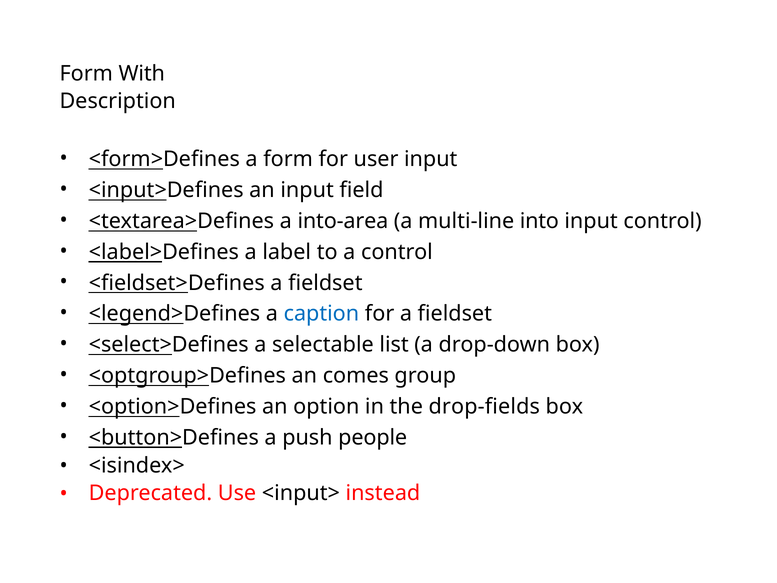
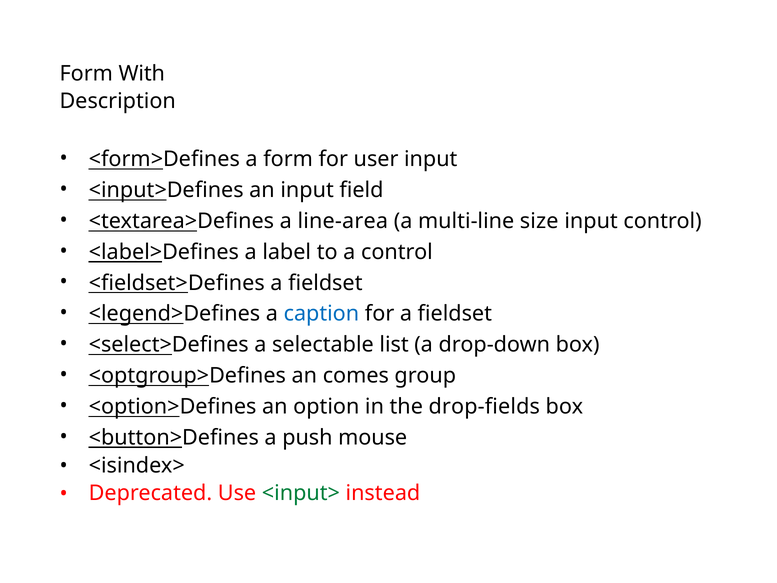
into-area: into-area -> line-area (343, 221)
into: into -> size (539, 221)
people: people -> mouse (373, 437)
<input> colour: black -> green (301, 493)
